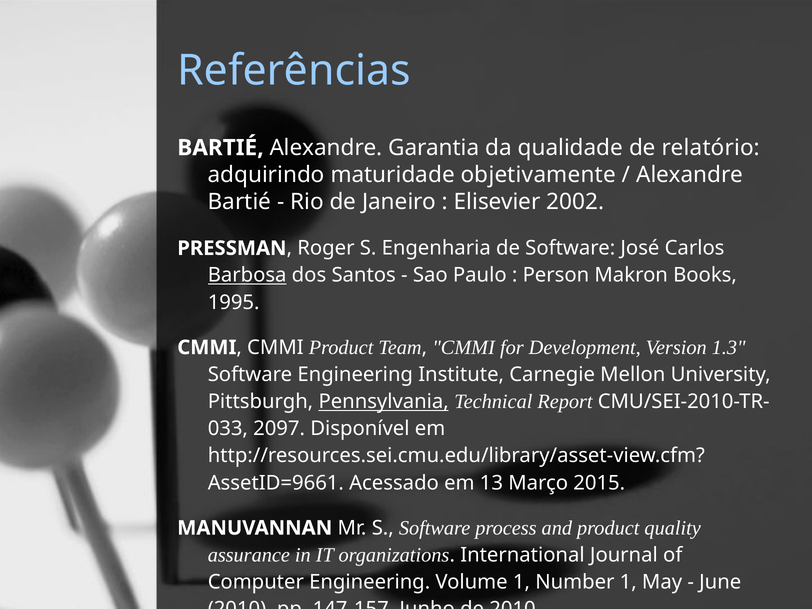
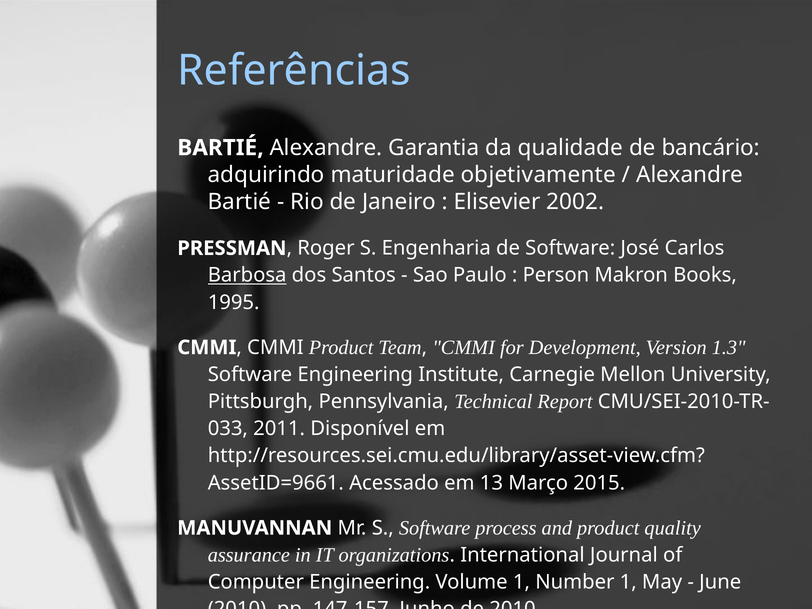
relatório: relatório -> bancário (711, 148)
Pennsylvania underline: present -> none (384, 402)
2097: 2097 -> 2011 (279, 429)
